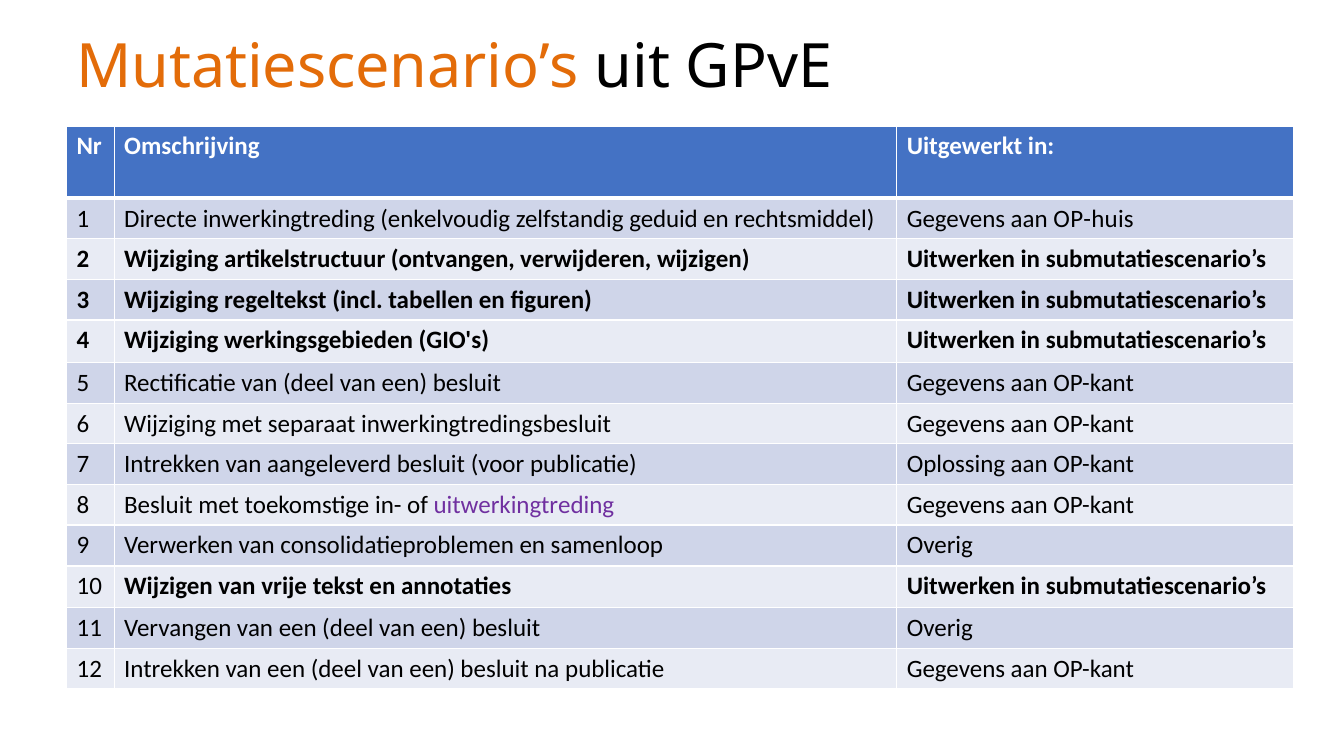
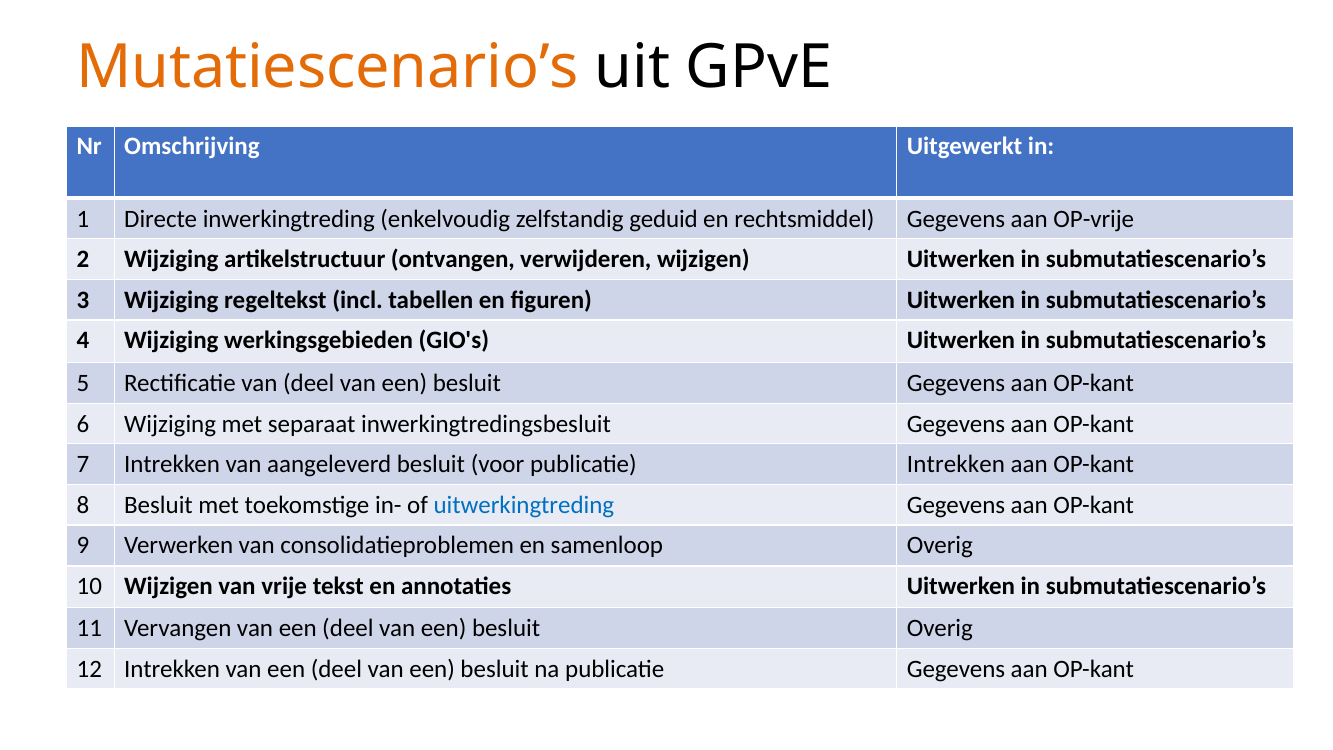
OP-huis: OP-huis -> OP-vrije (1094, 219)
publicatie Oplossing: Oplossing -> Intrekken (956, 464)
uitwerkingtreding colour: purple -> blue (524, 505)
